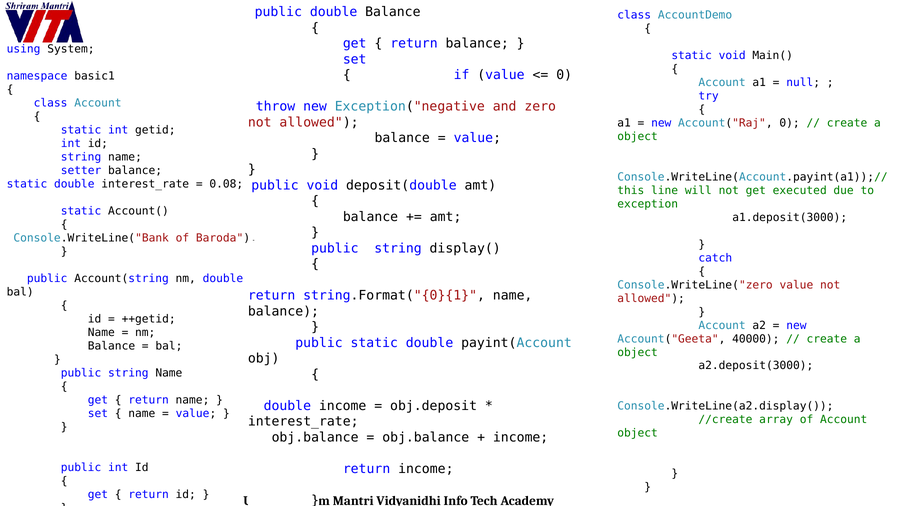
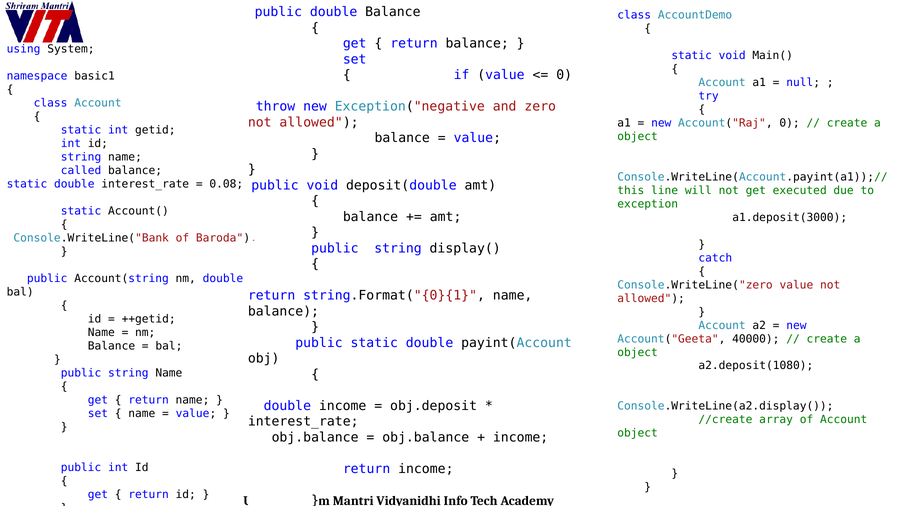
setter: setter -> called (81, 170)
a2.deposit(3000: a2.deposit(3000 -> a2.deposit(1080 (756, 366)
